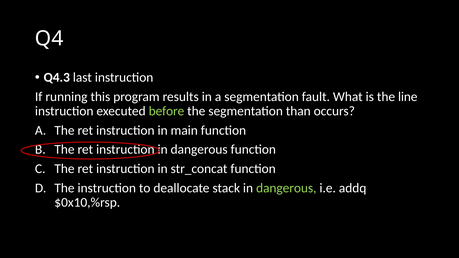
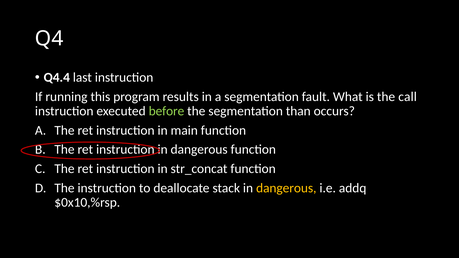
Q4.3: Q4.3 -> Q4.4 (57, 78)
line: line -> call (408, 97)
dangerous colour: light green -> yellow (286, 188)
